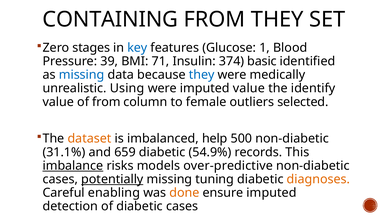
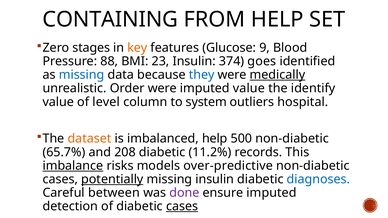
FROM THEY: THEY -> HELP (277, 20)
key colour: blue -> orange (137, 48)
1: 1 -> 9 (265, 48)
39: 39 -> 88 (109, 61)
71: 71 -> 23 (160, 61)
basic: basic -> goes (262, 61)
medically underline: none -> present (277, 75)
Using: Using -> Order (127, 88)
of from: from -> level (106, 102)
female: female -> system (206, 102)
selected: selected -> hospital (303, 102)
31.1%: 31.1% -> 65.7% (64, 152)
659: 659 -> 208 (125, 152)
54.9%: 54.9% -> 11.2% (210, 152)
missing tuning: tuning -> insulin (215, 179)
diagnoses colour: orange -> blue (318, 179)
enabling: enabling -> between (114, 193)
done colour: orange -> purple (184, 193)
cases underline: none -> present (182, 206)
